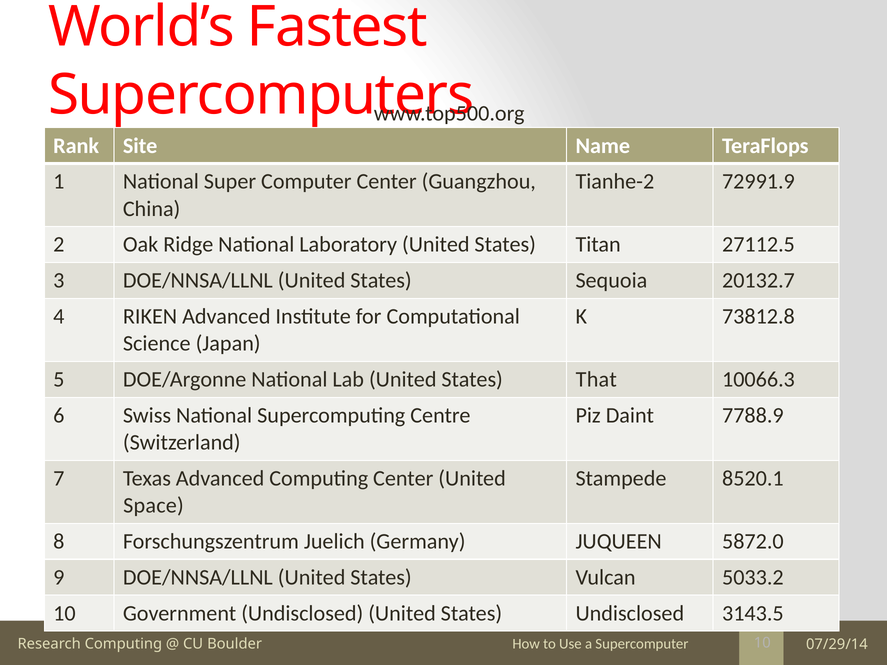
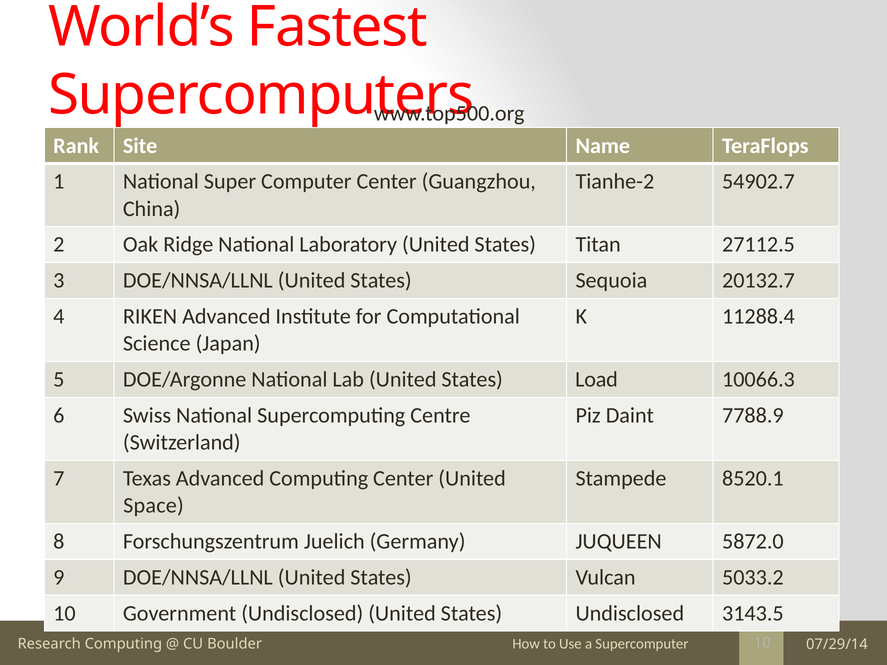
72991.9: 72991.9 -> 54902.7 (758, 182)
73812.8: 73812.8 -> 11288.4 (758, 317)
That: That -> Load (597, 380)
